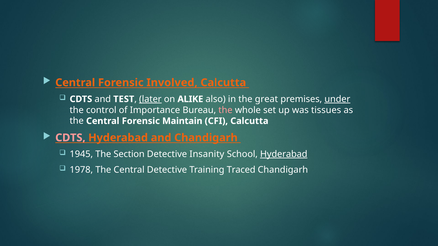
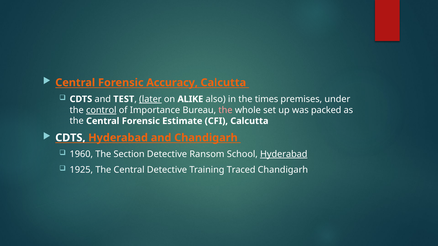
Involved: Involved -> Accuracy (172, 83)
great: great -> times (267, 99)
under underline: present -> none (337, 99)
control underline: none -> present (101, 110)
tissues: tissues -> packed (326, 110)
Maintain: Maintain -> Estimate (182, 121)
CDTS colour: pink -> white (70, 138)
1945: 1945 -> 1960 (81, 154)
Insanity: Insanity -> Ransom (207, 154)
1978: 1978 -> 1925 (81, 170)
